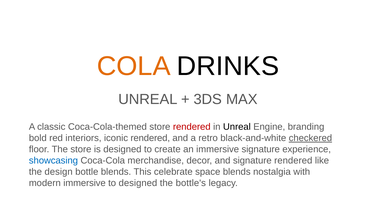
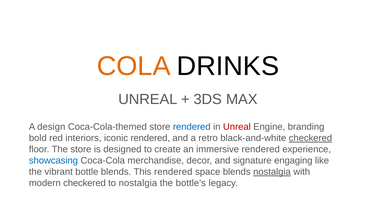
classic: classic -> design (51, 127)
rendered colour: red -> blue (192, 127)
Unreal colour: black -> red (237, 127)
immersive signature: signature -> rendered (261, 150)
signature rendered: rendered -> engaging (293, 161)
design: design -> vibrant (59, 172)
This celebrate: celebrate -> rendered (173, 172)
nostalgia underline: none -> present (272, 172)
modern immersive: immersive -> checkered (85, 184)
to designed: designed -> nostalgia (138, 184)
